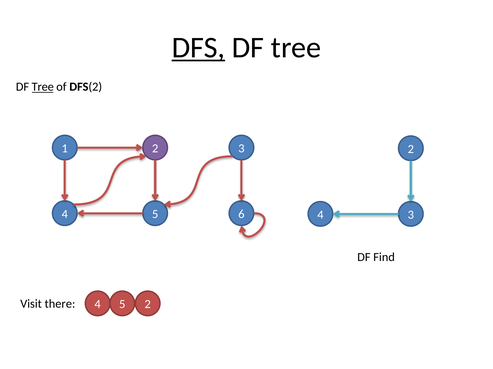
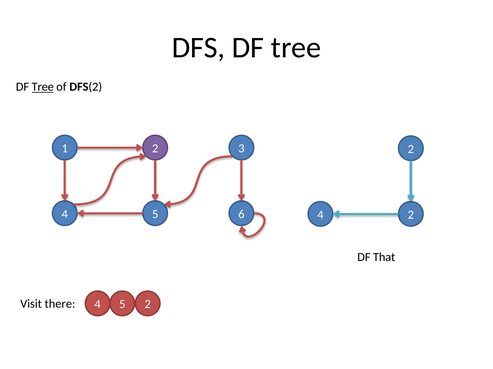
DFS underline: present -> none (198, 48)
4 3: 3 -> 2 (411, 215)
Find: Find -> That (384, 257)
